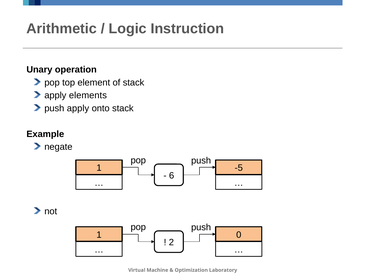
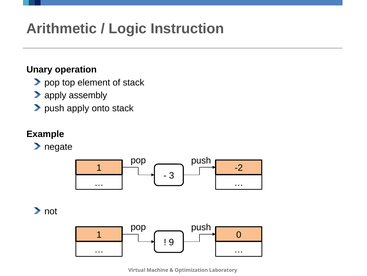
elements: elements -> assembly (88, 95)
-5: -5 -> -2 (239, 167)
6: 6 -> 3 (172, 175)
2: 2 -> 9 (171, 242)
